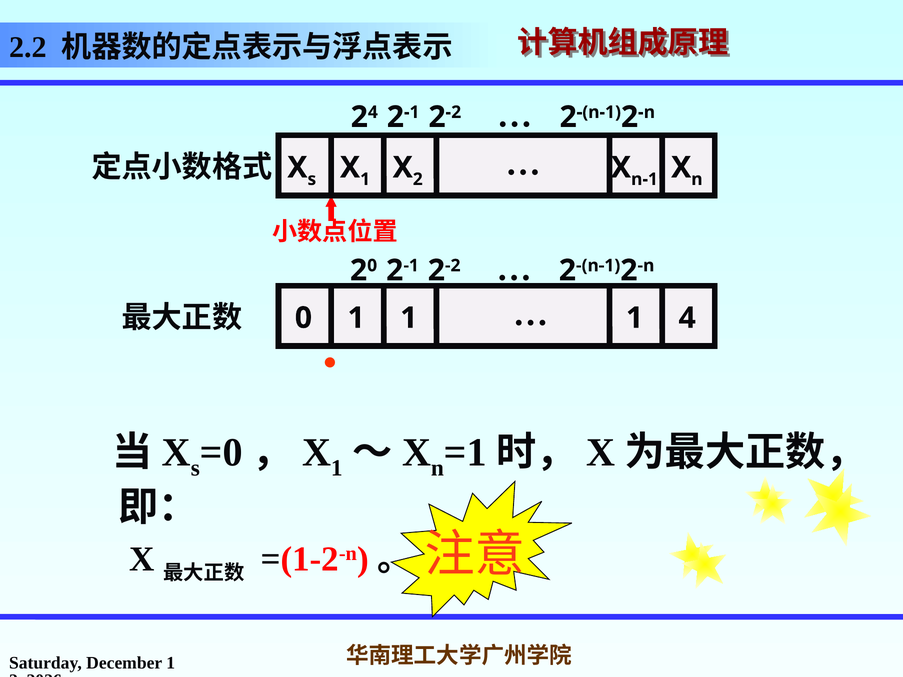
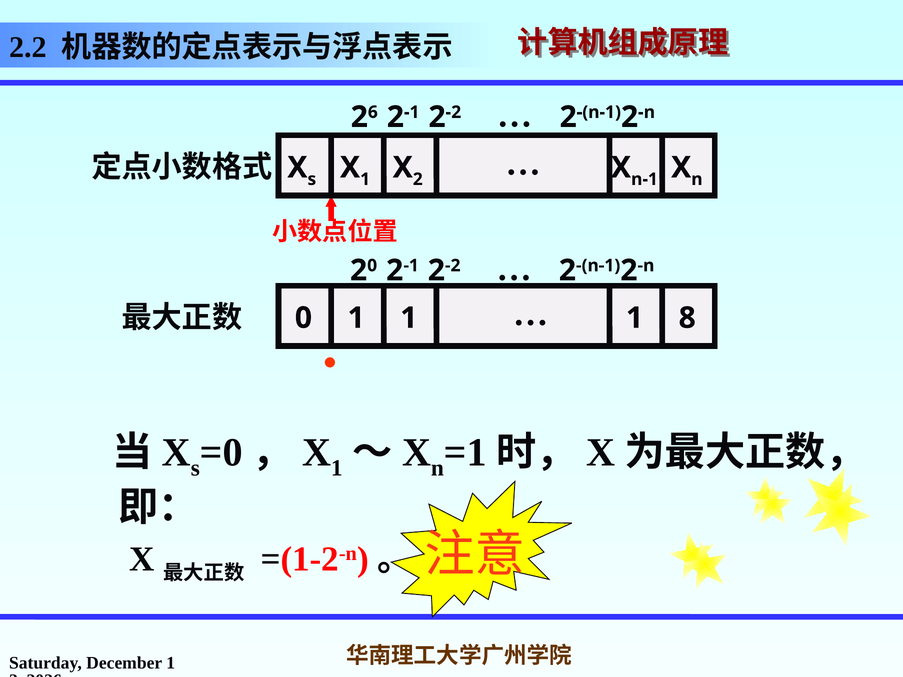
4: 4 -> 6 (373, 112)
1 4: 4 -> 8 (687, 318)
